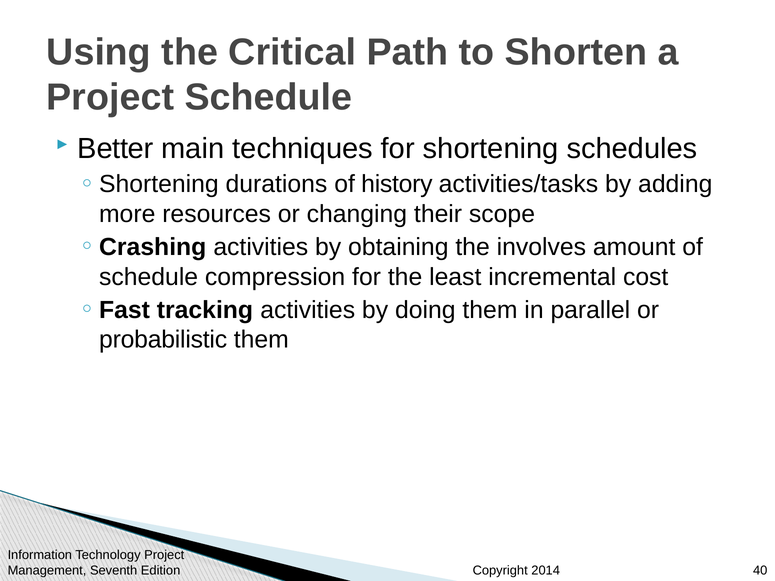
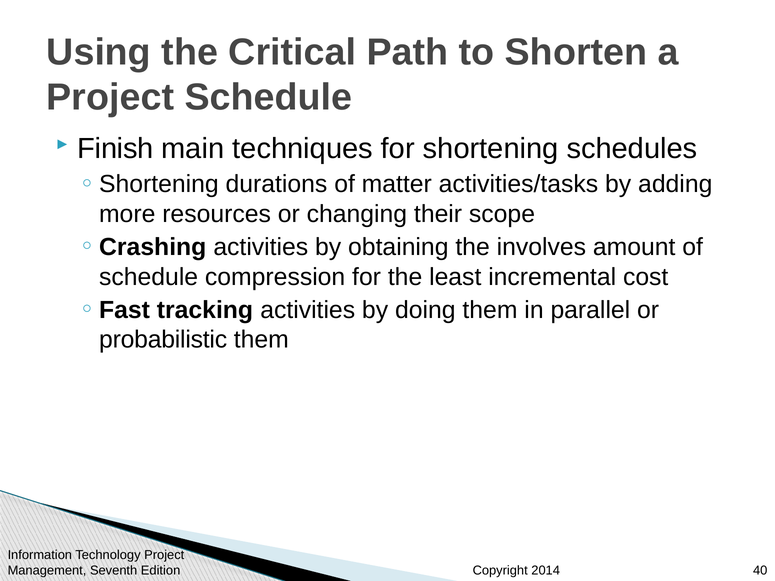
Better: Better -> Finish (115, 149)
history: history -> matter (397, 184)
